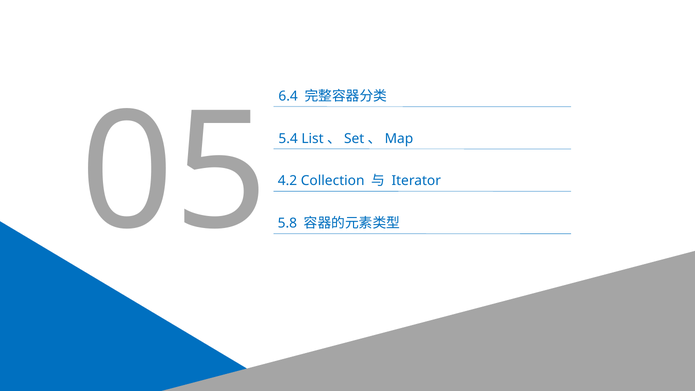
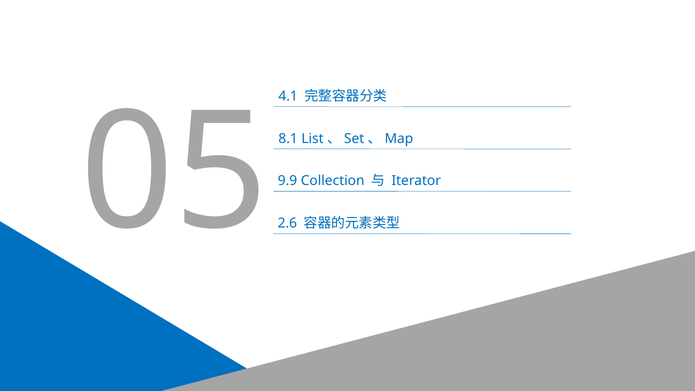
6.4: 6.4 -> 4.1 (288, 96)
4.2: 4.2 -> 9.9 (287, 181)
5.4: 5.4 -> 8.1 (288, 138)
5.8: 5.8 -> 2.6 (287, 223)
